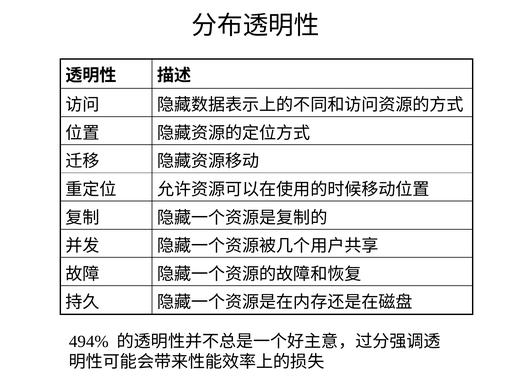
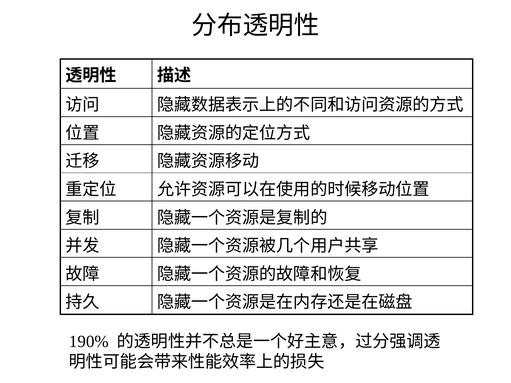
494%: 494% -> 190% (89, 342)
